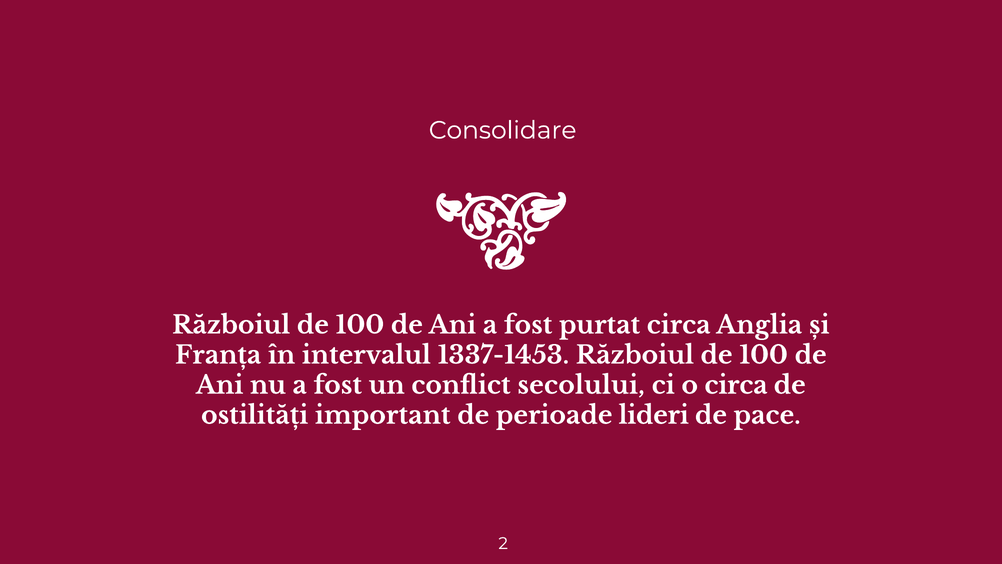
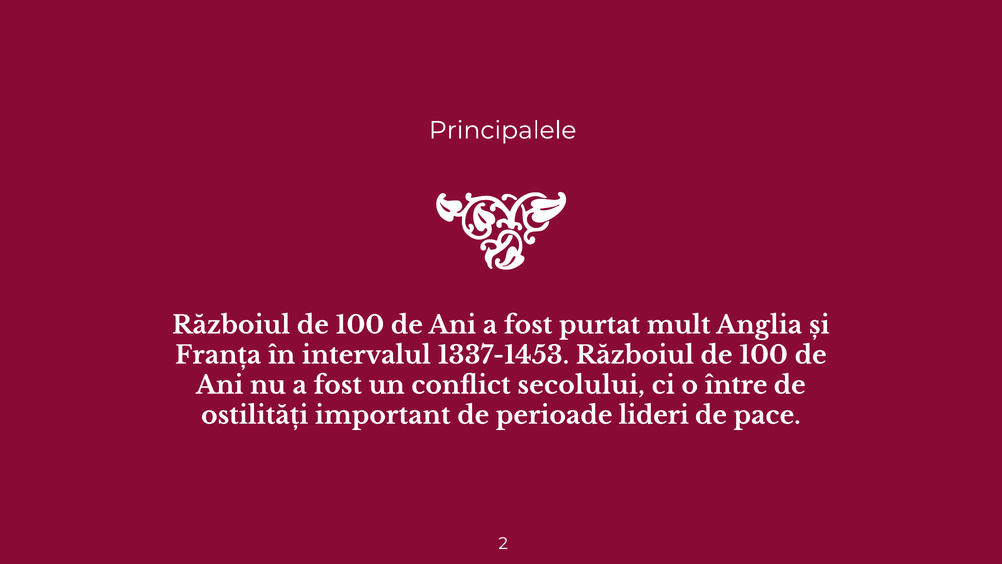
Consolidare: Consolidare -> Principalele (503, 130)
purtat circa: circa -> mult (679, 325)
o circa: circa -> între (736, 385)
